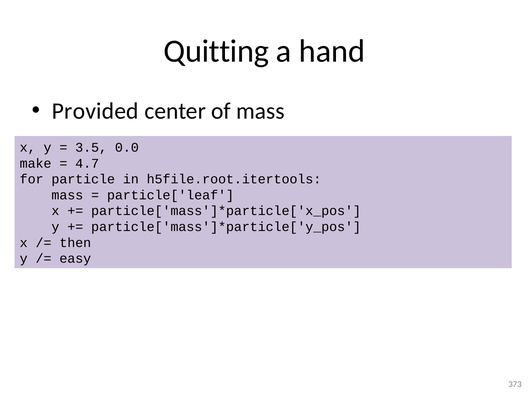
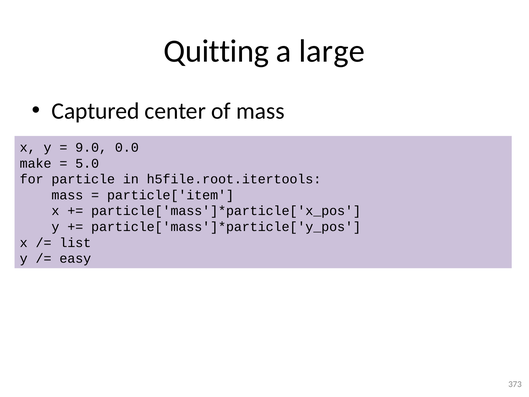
hand: hand -> large (332, 51)
Provided: Provided -> Captured (95, 111)
3.5: 3.5 -> 9.0 (91, 147)
4.7: 4.7 -> 5.0 (87, 163)
particle['leaf: particle['leaf -> particle['item (171, 195)
then: then -> list (75, 243)
